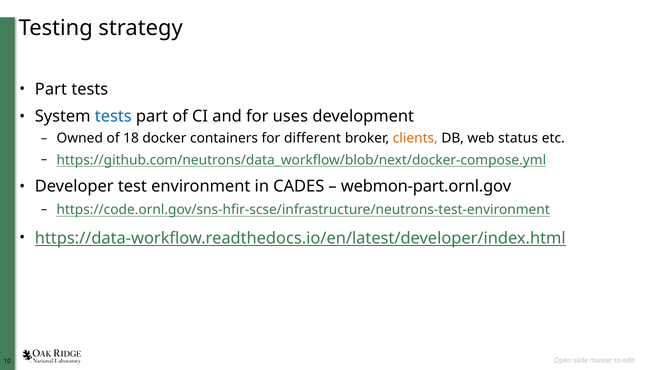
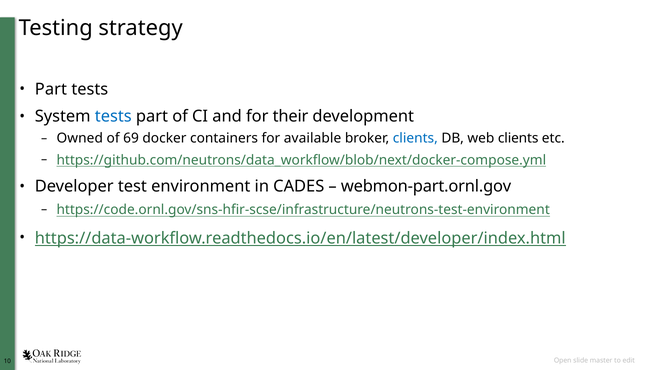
uses: uses -> their (291, 116)
18: 18 -> 69 (131, 138)
different: different -> available (313, 138)
clients colour: orange -> blue (415, 138)
web status: status -> clients (518, 138)
